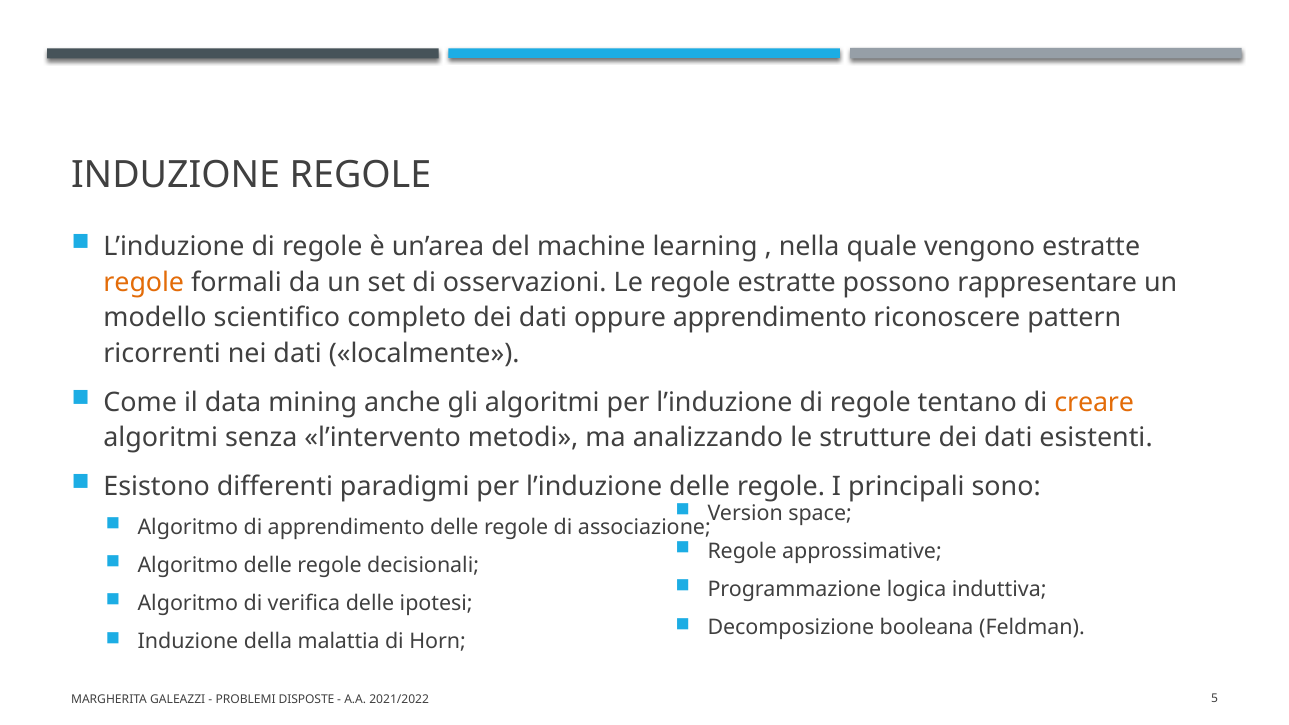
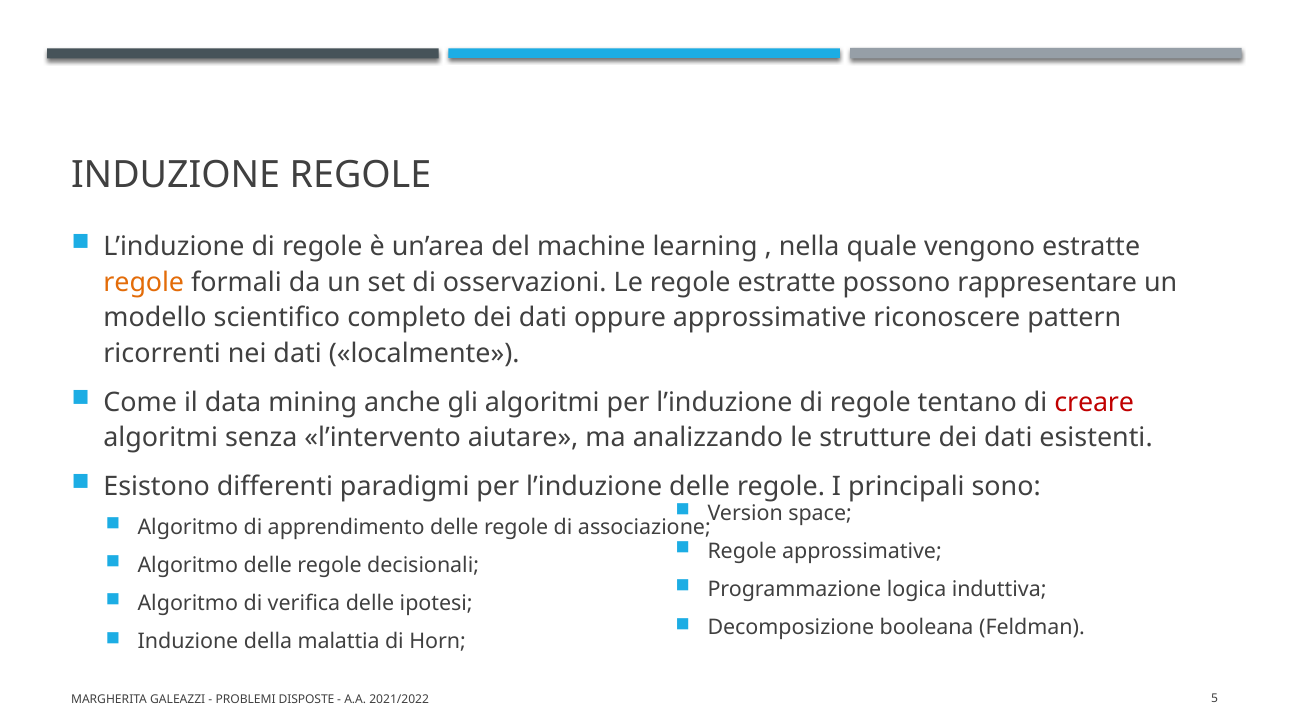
oppure apprendimento: apprendimento -> approssimative (770, 318)
creare colour: orange -> red (1094, 402)
metodi: metodi -> aiutare (523, 438)
